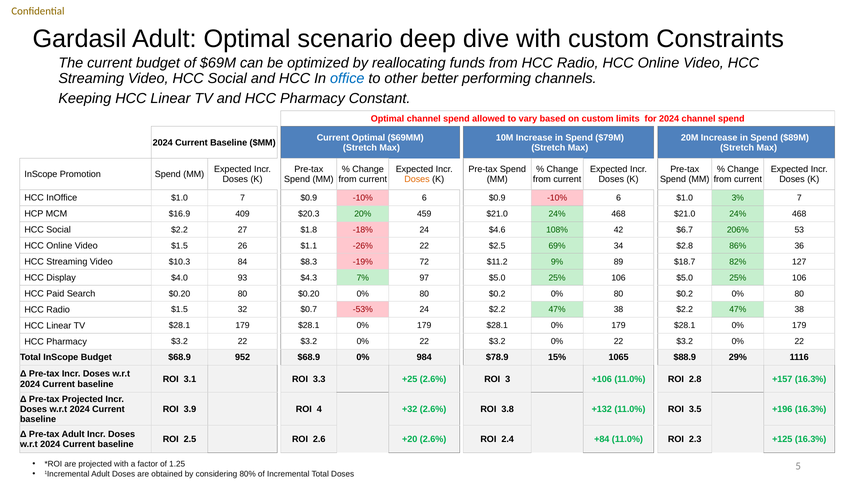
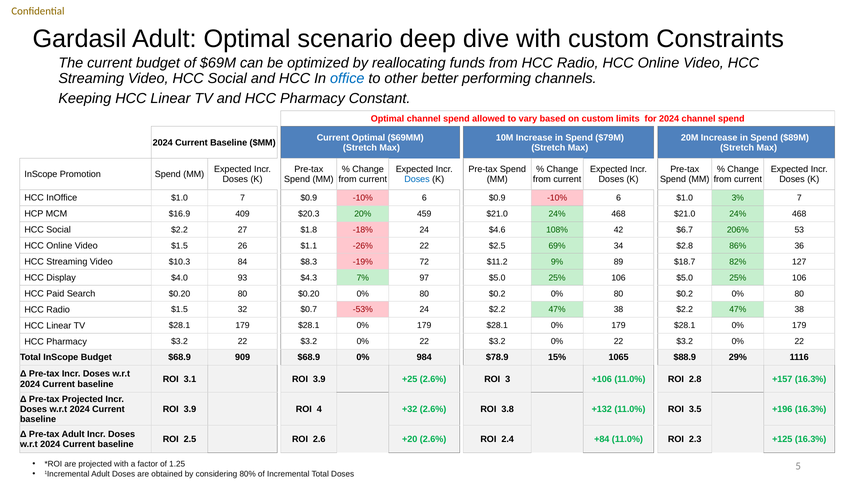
Doses colour: orange -> blue (417, 179)
952: 952 -> 909 (243, 357)
3.1 ROI 3.3: 3.3 -> 3.9 (319, 379)
